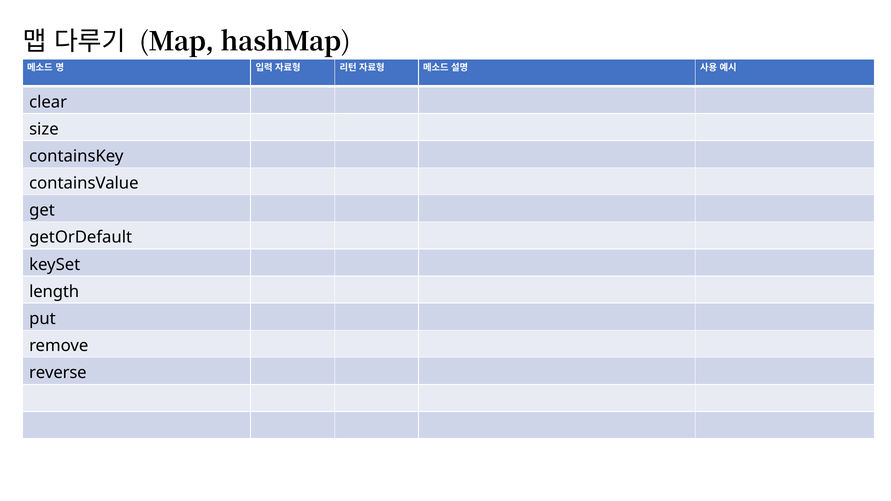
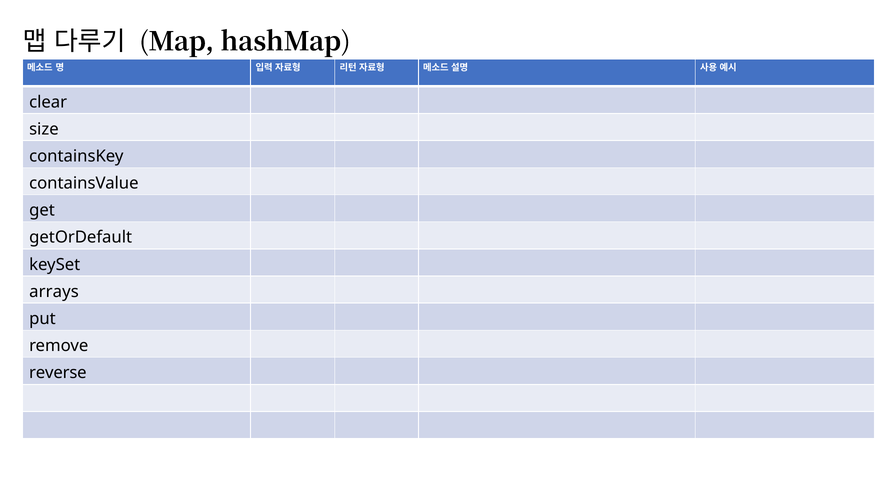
length: length -> arrays (54, 292)
